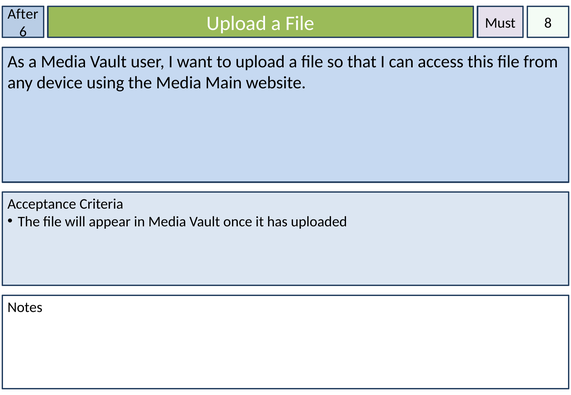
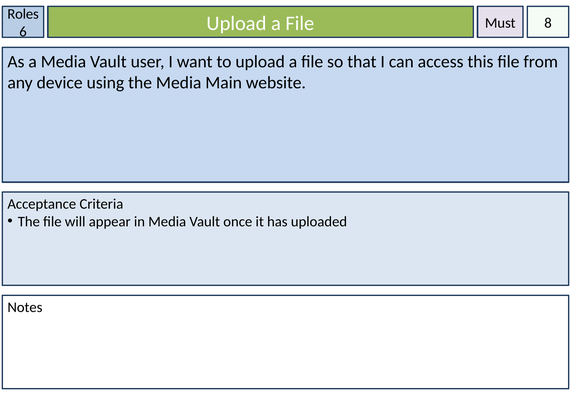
After: After -> Roles (23, 14)
